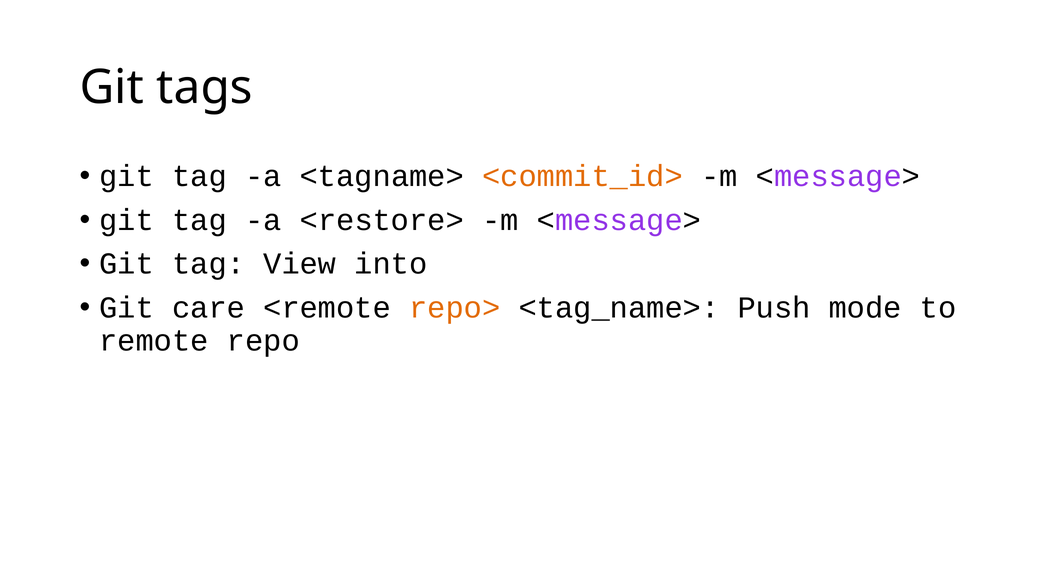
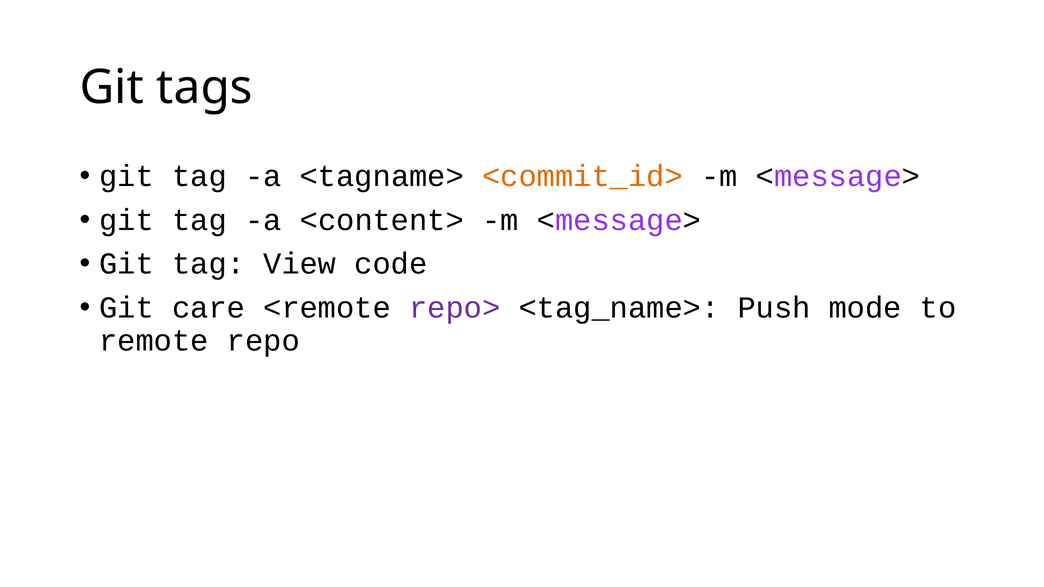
<restore>: <restore> -> <content> (382, 220)
into: into -> code (391, 264)
repo> colour: orange -> purple (455, 308)
